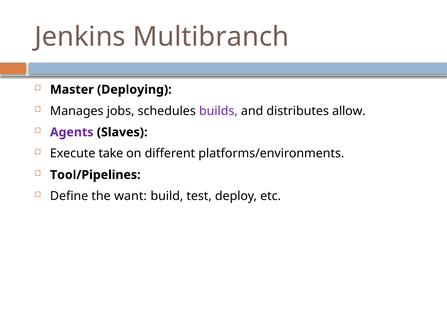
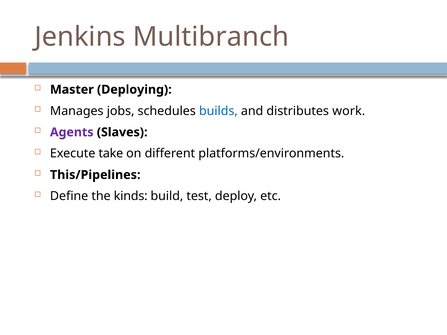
builds colour: purple -> blue (218, 111)
allow: allow -> work (349, 111)
Tool/Pipelines: Tool/Pipelines -> This/Pipelines (95, 175)
want: want -> kinds (131, 196)
